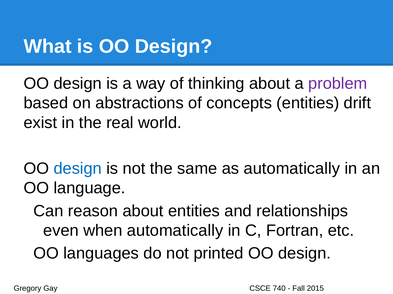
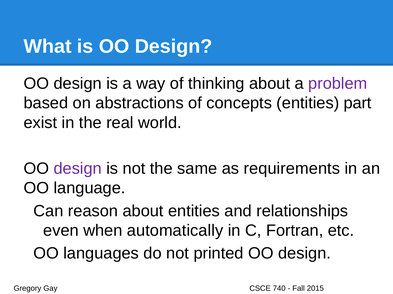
drift: drift -> part (357, 103)
design colour: blue -> purple (78, 169)
as automatically: automatically -> requirements (292, 169)
